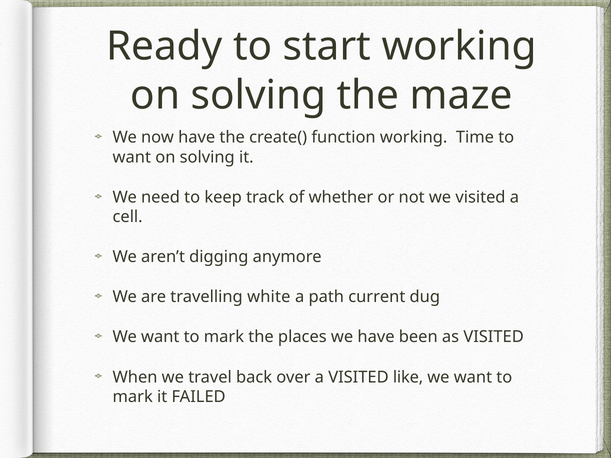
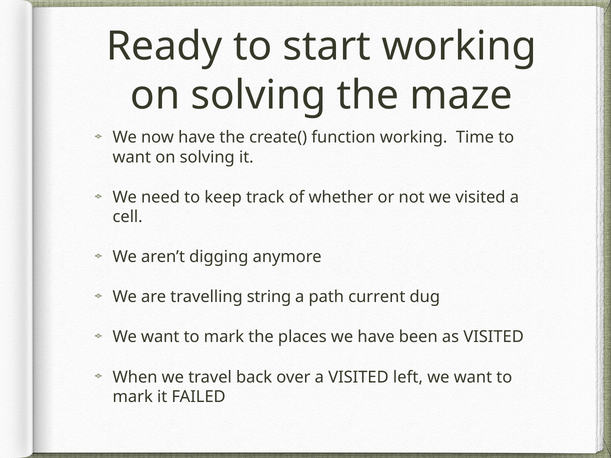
white: white -> string (269, 297)
like: like -> left (408, 377)
